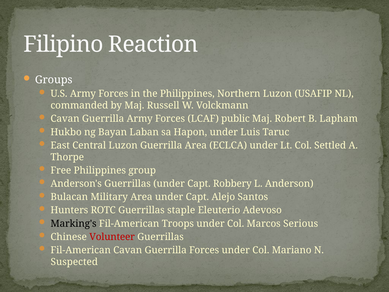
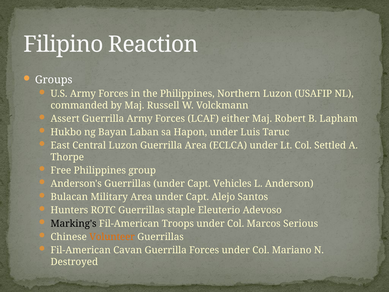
Cavan: Cavan -> Assert (65, 119)
public: public -> either (235, 119)
Robbery: Robbery -> Vehicles (232, 183)
Volunteer colour: red -> orange (112, 237)
Suspected: Suspected -> Destroyed (74, 262)
